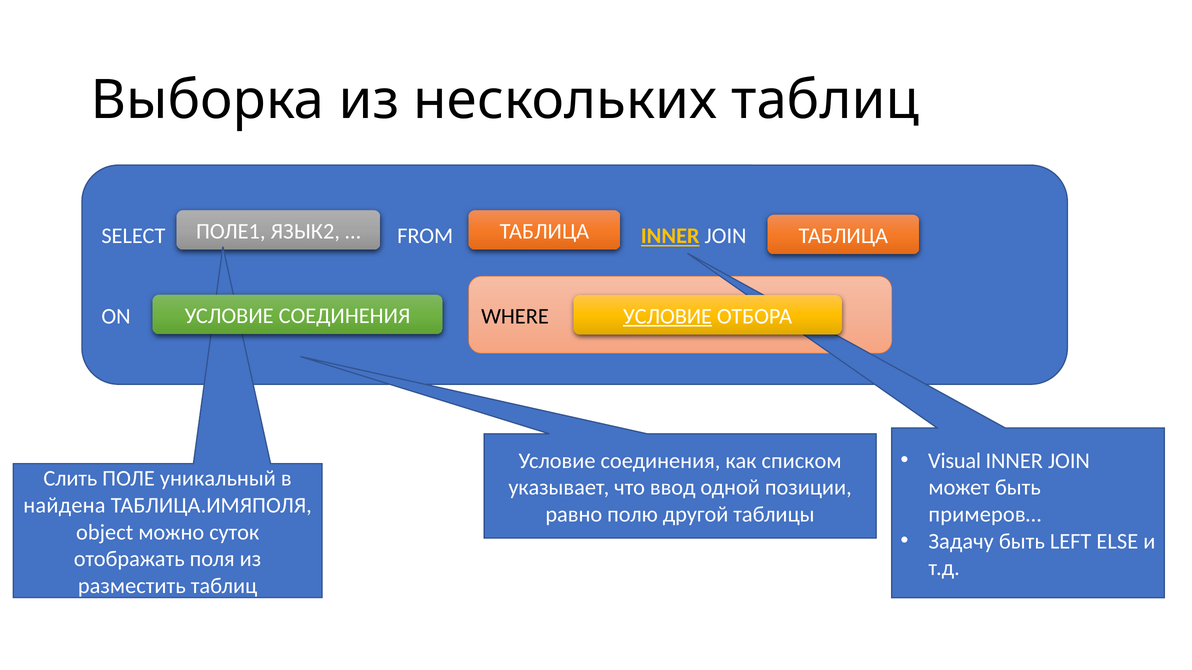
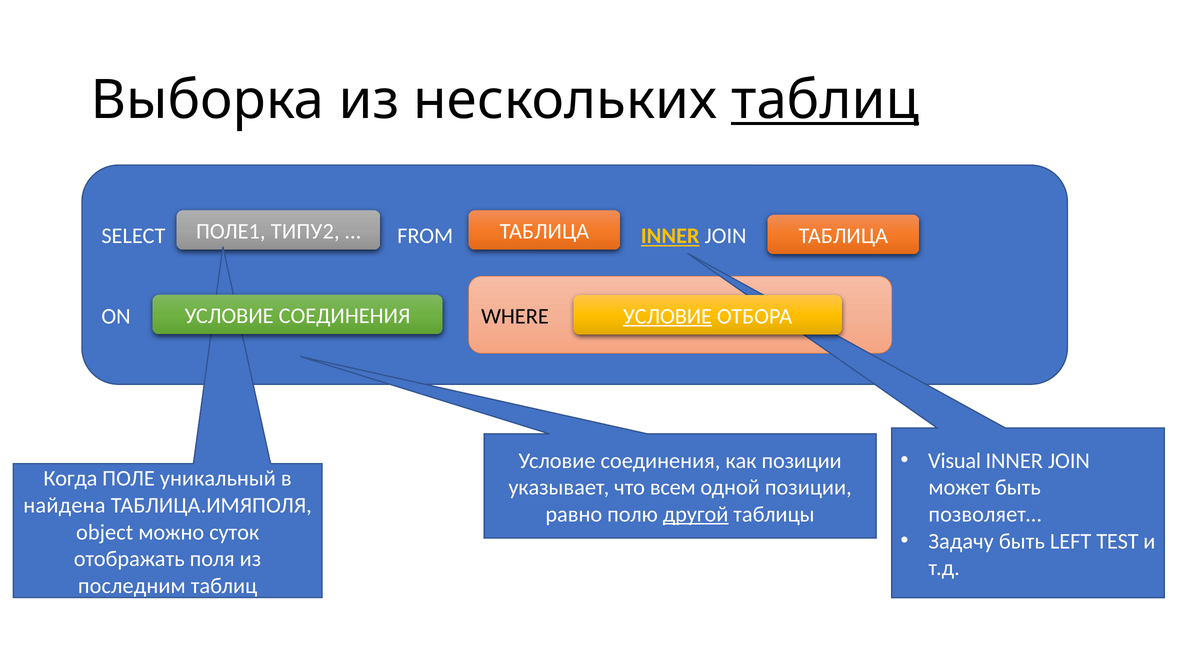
таблиц underline: none -> present (825, 100)
ЯЗЫК2: ЯЗЫК2 -> ТИПУ2 (305, 232)
как списком: списком -> позиции (802, 461)
Слить: Слить -> Когда (70, 479)
ввод: ввод -> всем (673, 488)
другой underline: none -> present (696, 515)
примеров…: примеров… -> позволяет… (985, 515)
ELSE: ELSE -> TEST (1117, 542)
разместить: разместить -> последним (132, 586)
